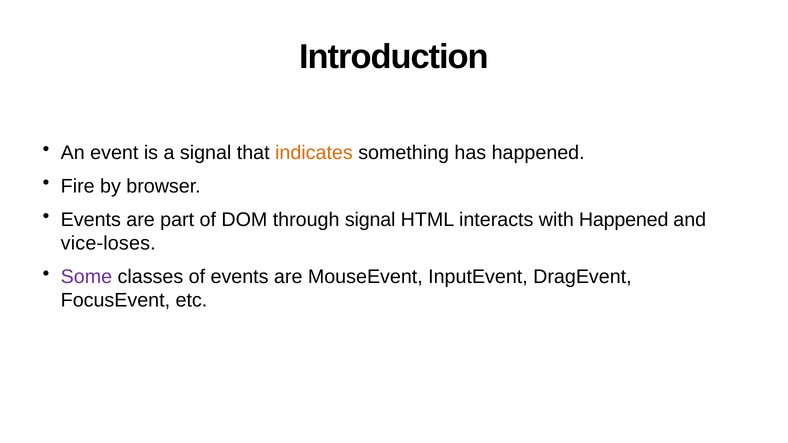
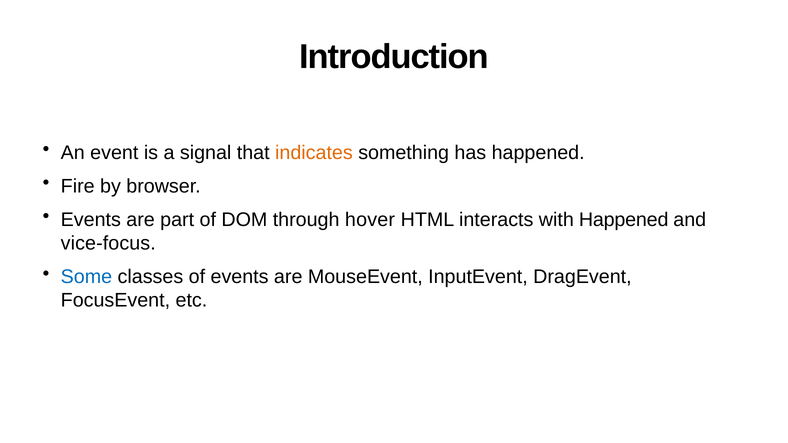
through signal: signal -> hover (370, 220)
vice-loses: vice-loses -> vice-focus (108, 243)
Some colour: purple -> blue (86, 277)
